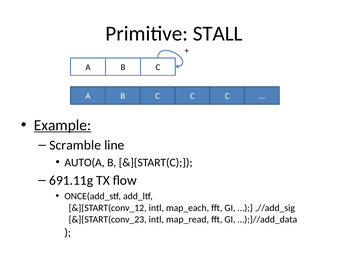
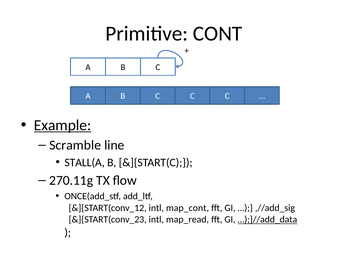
STALL: STALL -> CONT (218, 34)
AUTO(A: AUTO(A -> STALL(A (84, 162)
691.11g: 691.11g -> 270.11g (71, 180)
map_each: map_each -> map_cont (187, 208)
…);}//add_data underline: none -> present (267, 220)
